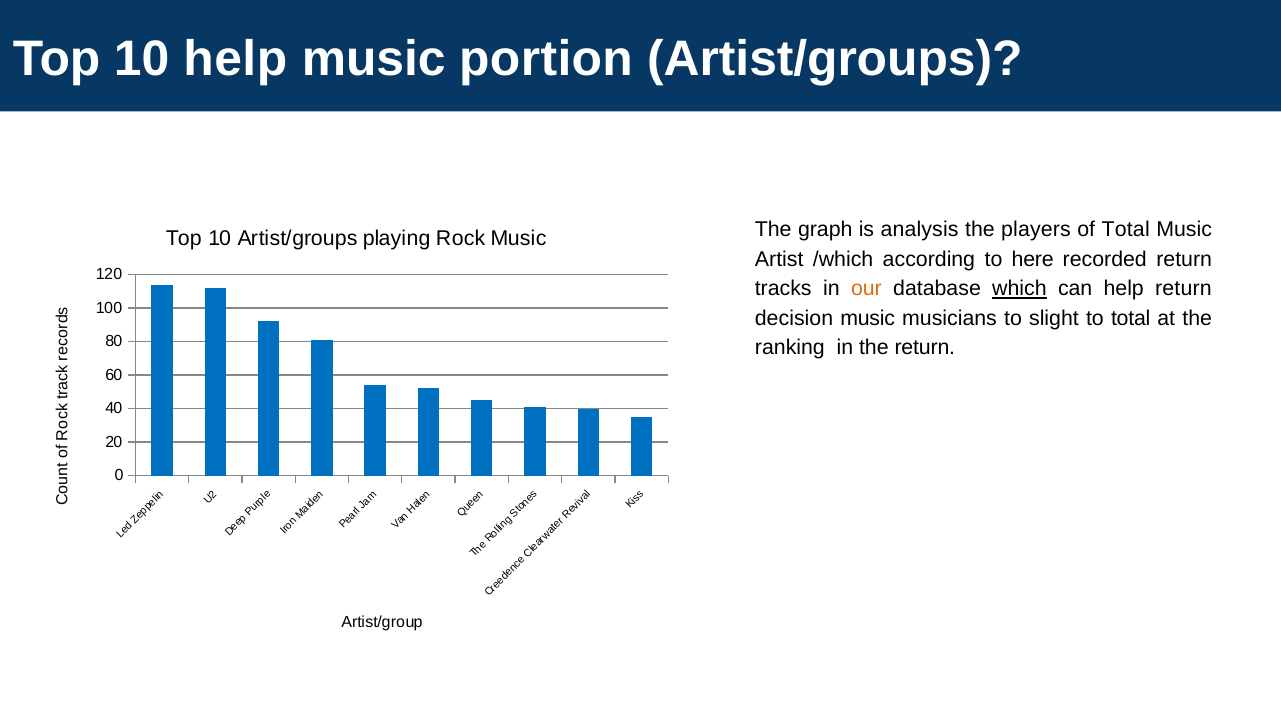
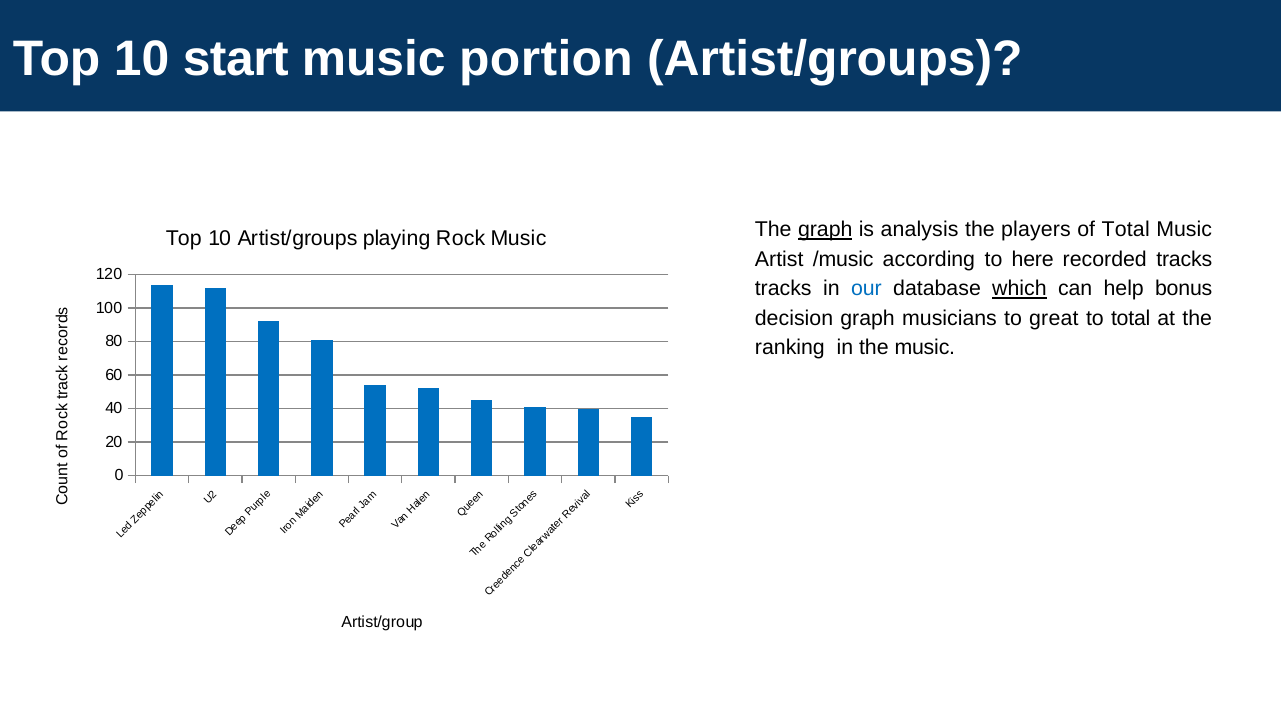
10 help: help -> start (236, 59)
graph underline: none -> present (825, 230)
/which: /which -> /music (843, 259)
recorded return: return -> tracks (1184, 259)
our colour: orange -> blue (866, 289)
help return: return -> bonus (1184, 289)
decision music: music -> graph (868, 318)
slight: slight -> great (1054, 318)
the return: return -> music (925, 347)
